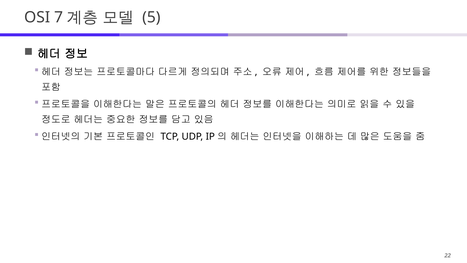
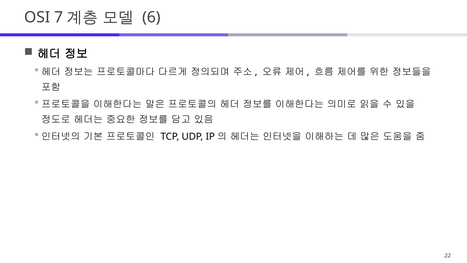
5: 5 -> 6 (151, 17)
